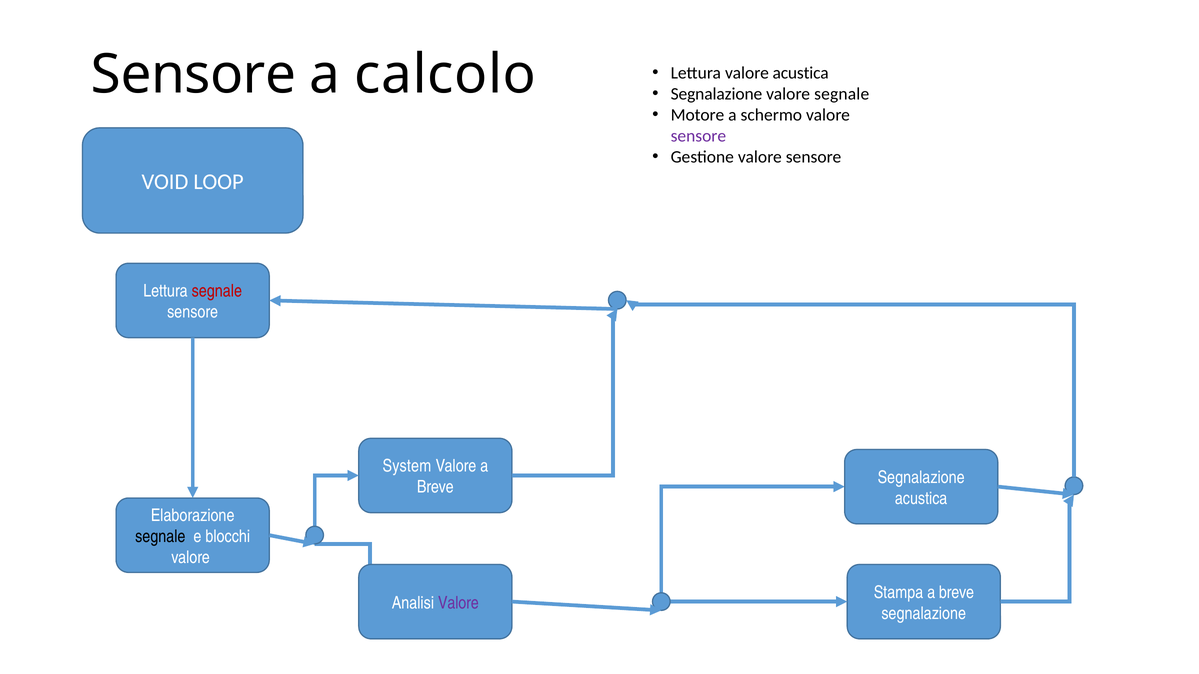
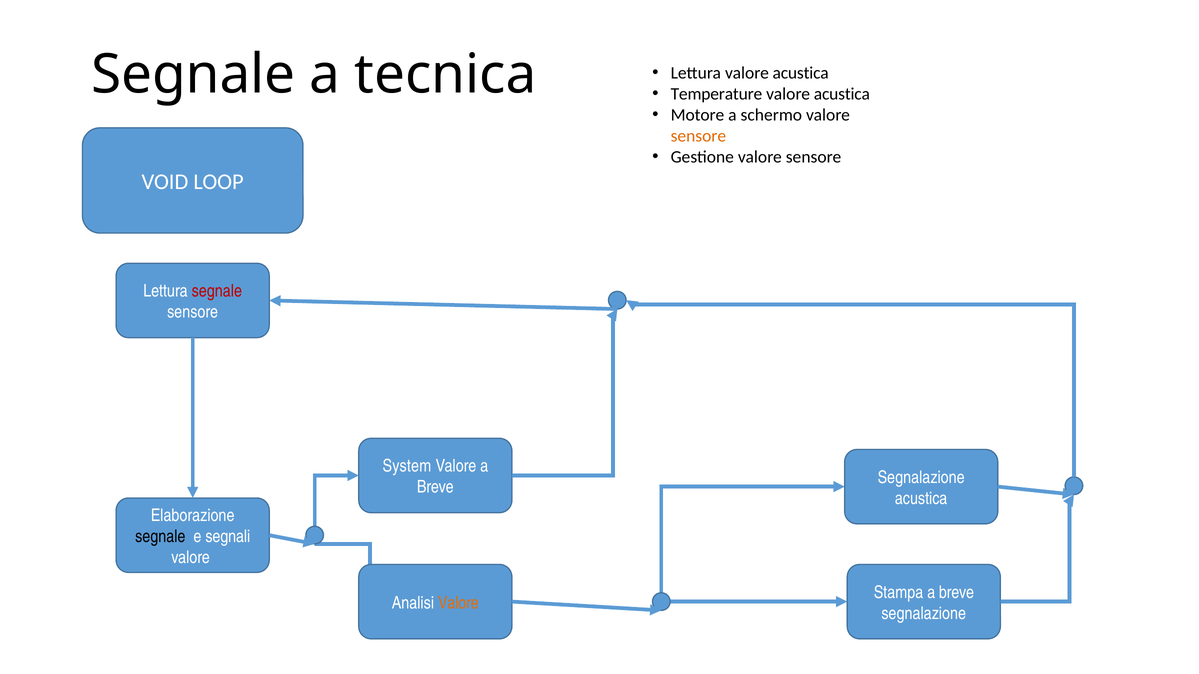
Sensore: Sensore -> Segnale (193, 75)
calcolo: calcolo -> tecnica (446, 75)
Segnalazione: Segnalazione -> Temperature (716, 94)
segnale: segnale -> acustica (842, 94)
sensore colour: purple -> orange (698, 136)
blocchi: blocchi -> segnali (228, 537)
Valore colour: purple -> orange (458, 603)
